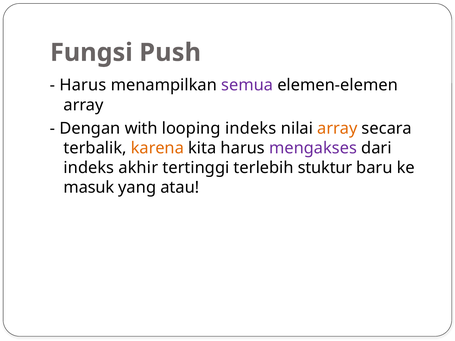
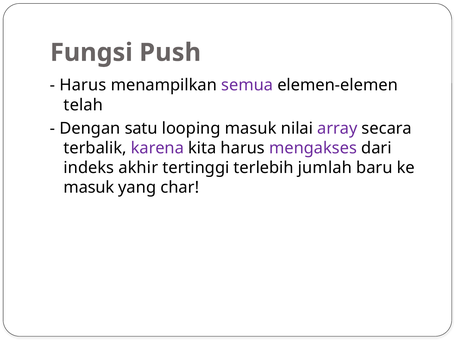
array: array -> telah (83, 105)
with: with -> satu (141, 128)
looping indeks: indeks -> masuk (251, 128)
array colour: orange -> purple (337, 128)
karena colour: orange -> purple (157, 148)
stuktur: stuktur -> jumlah (325, 168)
atau: atau -> char (180, 187)
